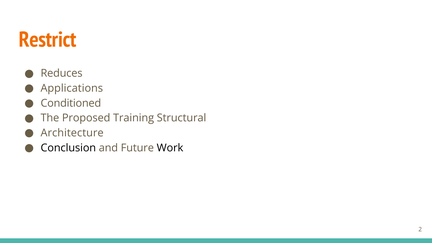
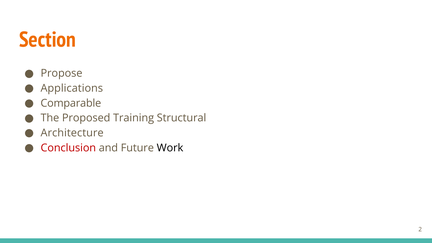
Restrict: Restrict -> Section (47, 40)
Reduces: Reduces -> Propose (62, 73)
Conditioned: Conditioned -> Comparable (71, 103)
Conclusion colour: black -> red (68, 148)
